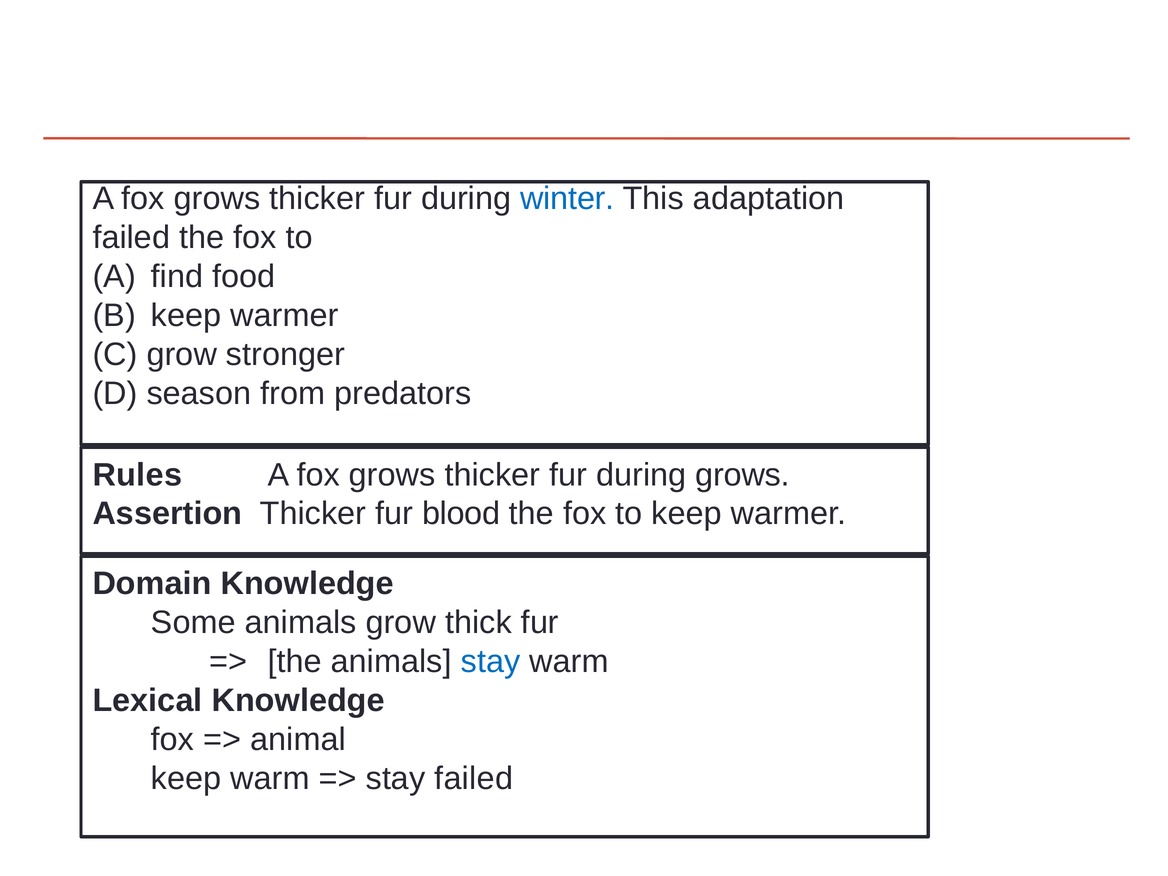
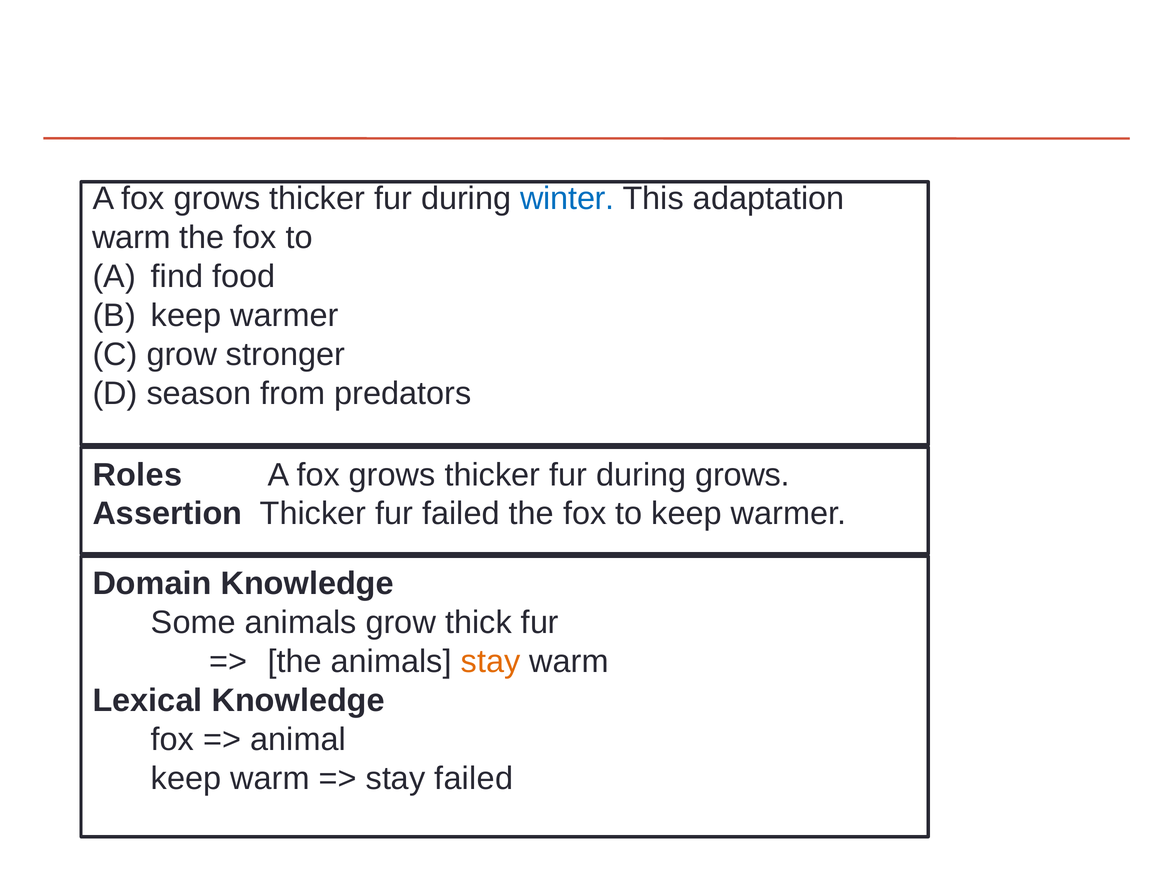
failed: failed -> warm (131, 238)
Rules: Rules -> Roles (137, 475)
fur blood: blood -> failed (461, 514)
stay colour: blue -> orange (491, 662)
